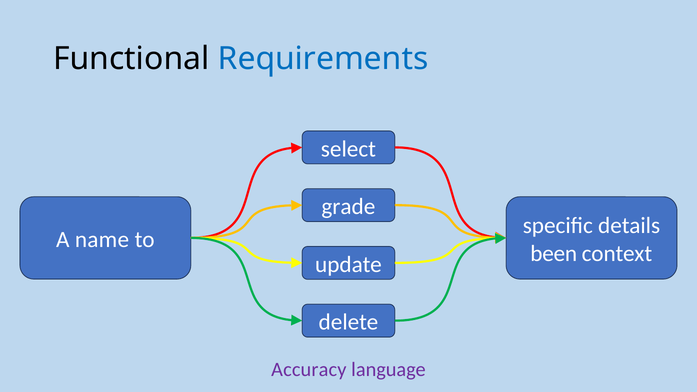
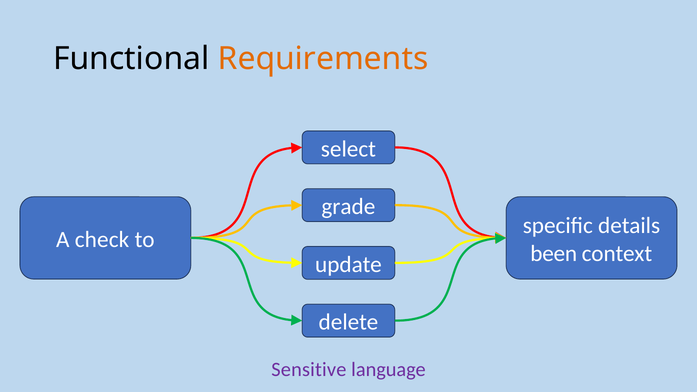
Requirements colour: blue -> orange (323, 59)
name: name -> check (102, 240)
Accuracy: Accuracy -> Sensitive (309, 370)
